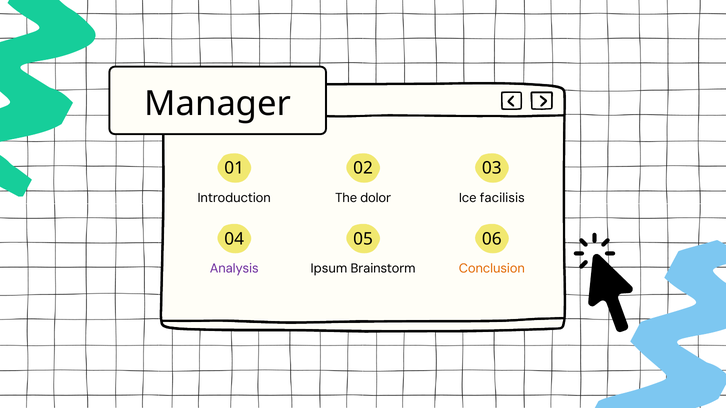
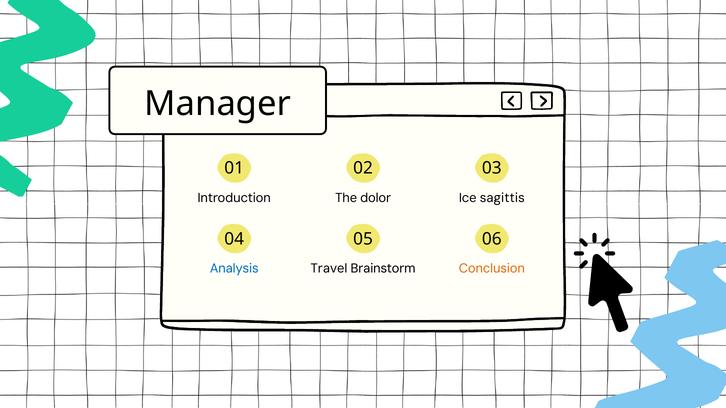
facilisis: facilisis -> sagittis (502, 198)
Analysis colour: purple -> blue (234, 269)
Ipsum: Ipsum -> Travel (329, 269)
